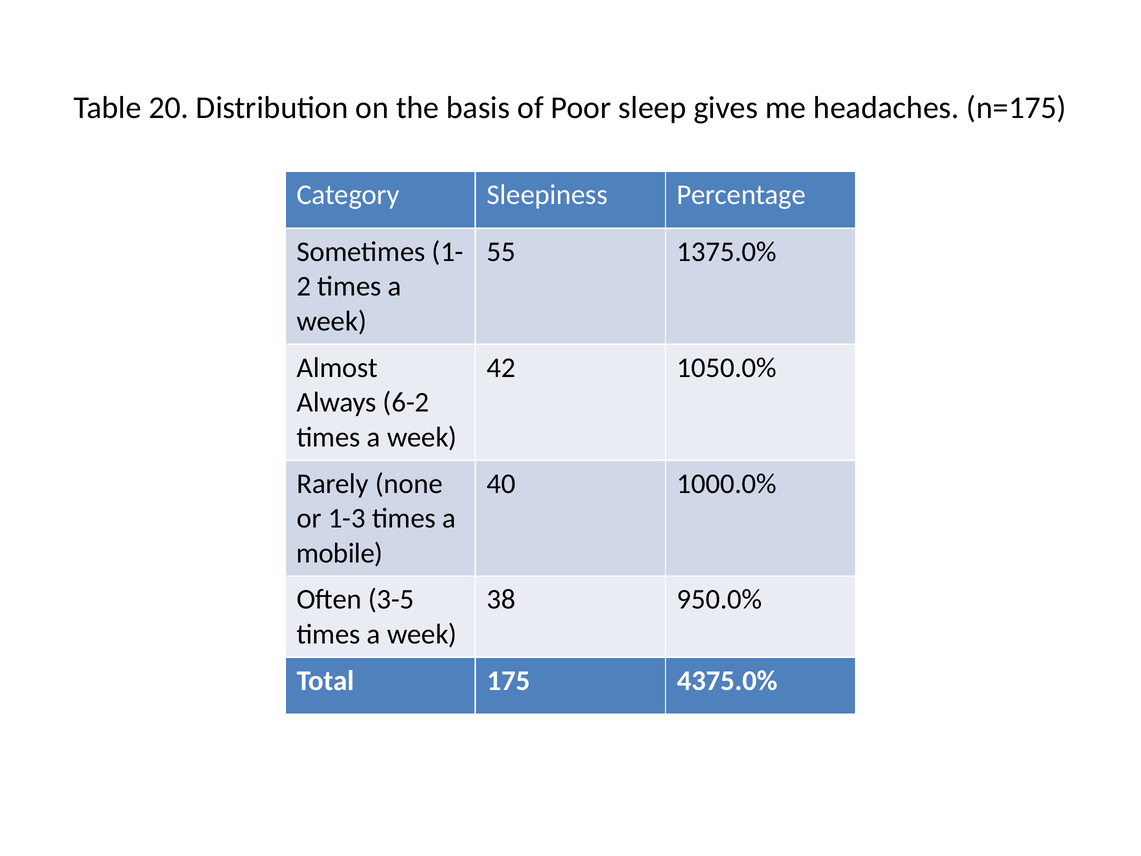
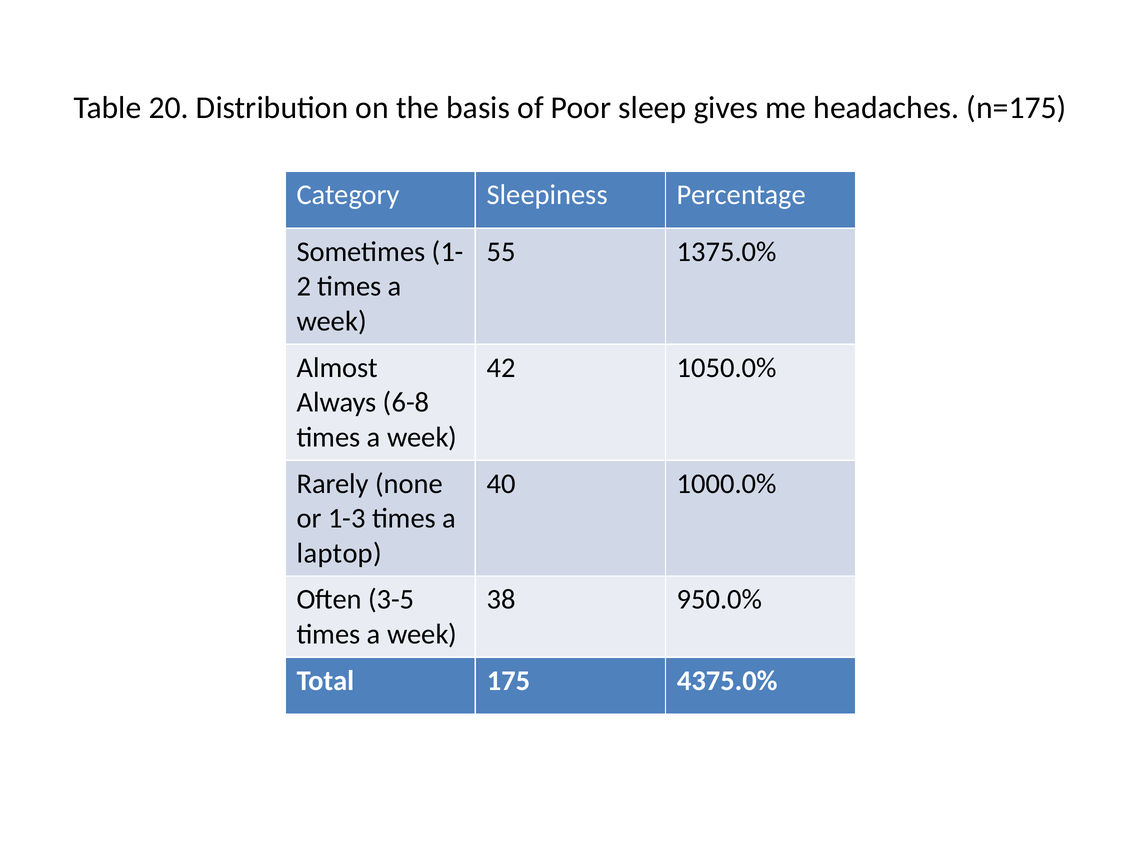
6-2: 6-2 -> 6-8 (406, 402)
mobile: mobile -> laptop (339, 553)
